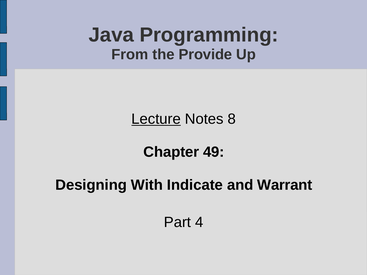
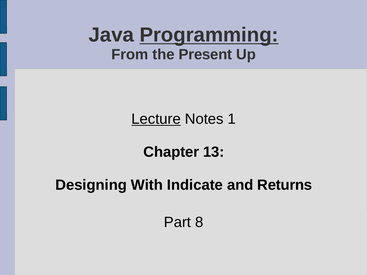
Programming underline: none -> present (209, 35)
Provide: Provide -> Present (205, 55)
8: 8 -> 1 (232, 119)
49: 49 -> 13 (214, 152)
Warrant: Warrant -> Returns (285, 185)
4: 4 -> 8 (199, 222)
